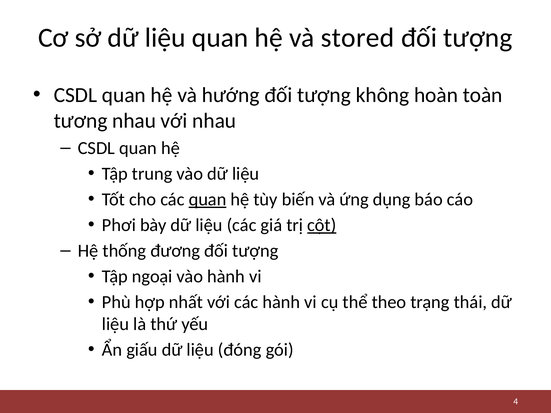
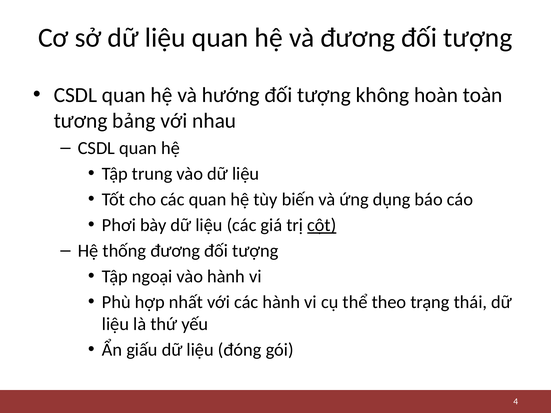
và stored: stored -> đương (358, 38)
tương nhau: nhau -> bảng (134, 121)
quan underline: present -> none (208, 200)
